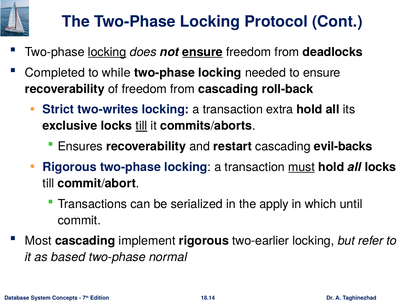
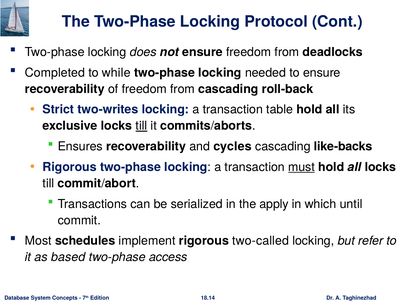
locking underline: present -> none (107, 52)
ensure underline: present -> none (203, 52)
extra: extra -> table (280, 110)
restart: restart -> cycles (233, 146)
evil-backs: evil-backs -> like-backs (343, 146)
Most cascading: cascading -> schedules (85, 241)
two-earlier: two-earlier -> two-called (261, 241)
normal: normal -> access (168, 257)
